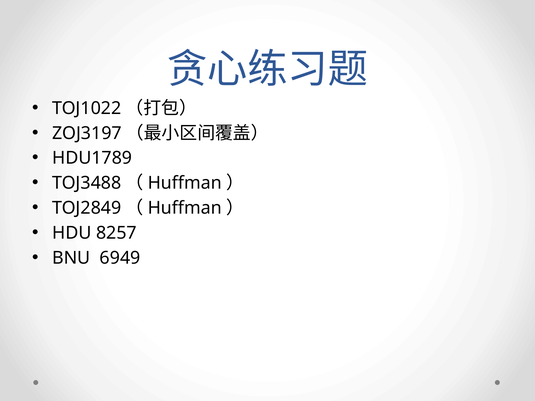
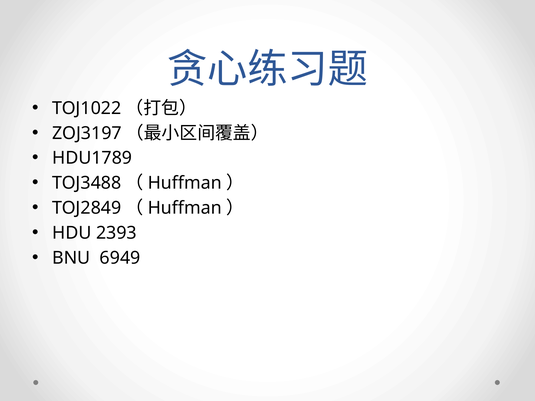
8257: 8257 -> 2393 (116, 233)
